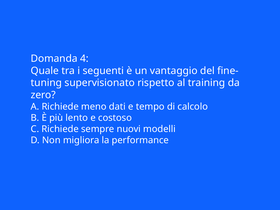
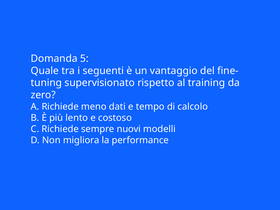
4: 4 -> 5 (84, 59)
